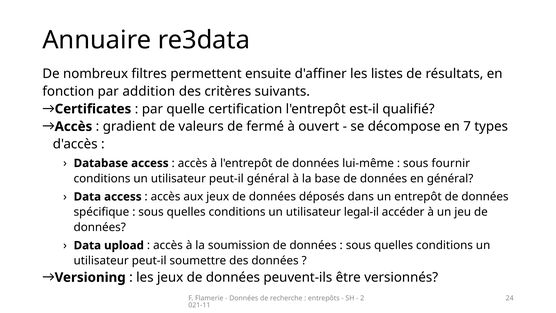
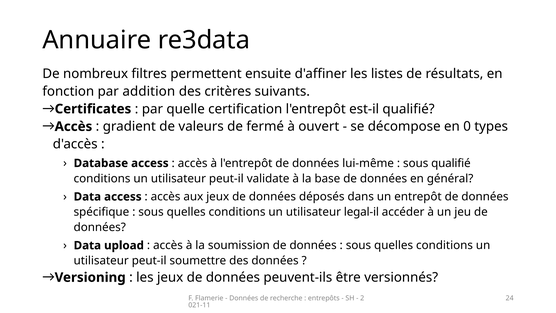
7: 7 -> 0 (467, 126)
sous fournir: fournir -> qualifié (451, 163)
peut-il général: général -> validate (268, 178)
